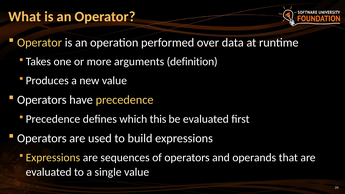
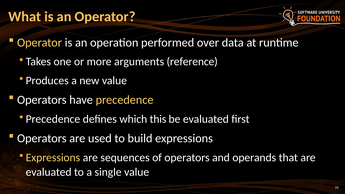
definition: definition -> reference (192, 62)
